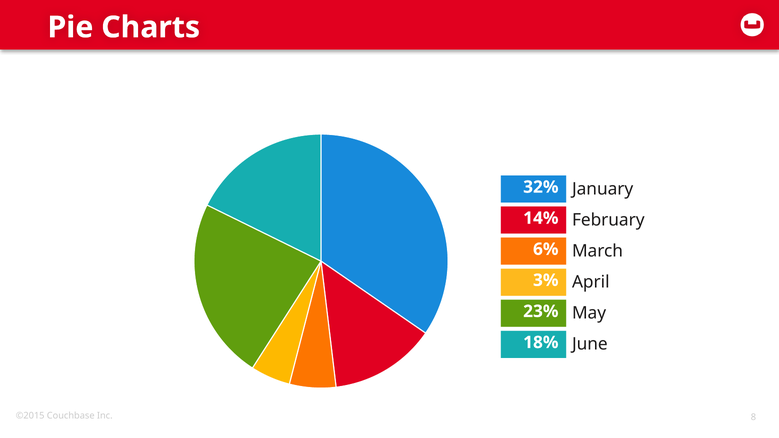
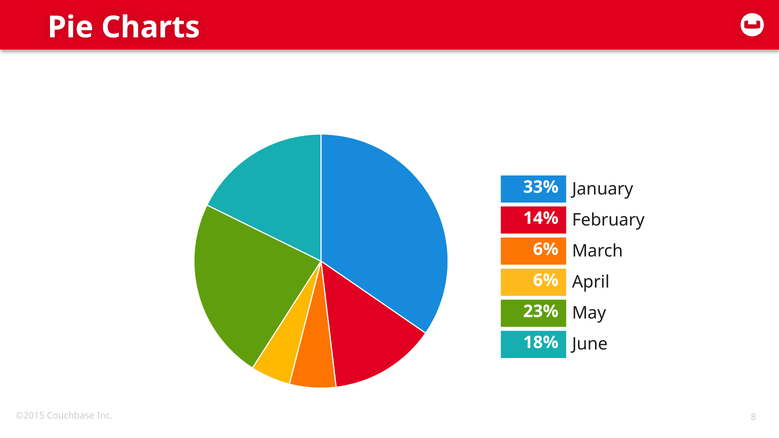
32%: 32% -> 33% (541, 187)
3%: 3% -> 6% (546, 280)
